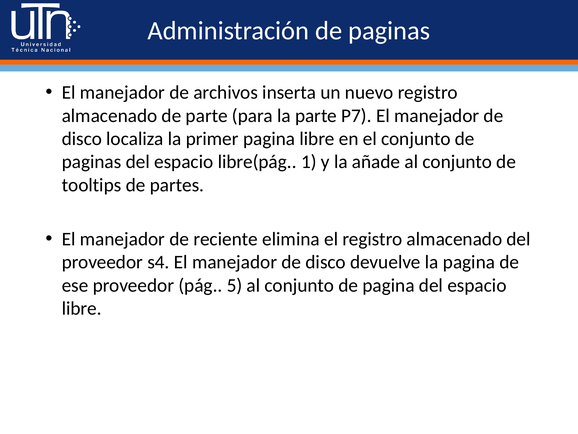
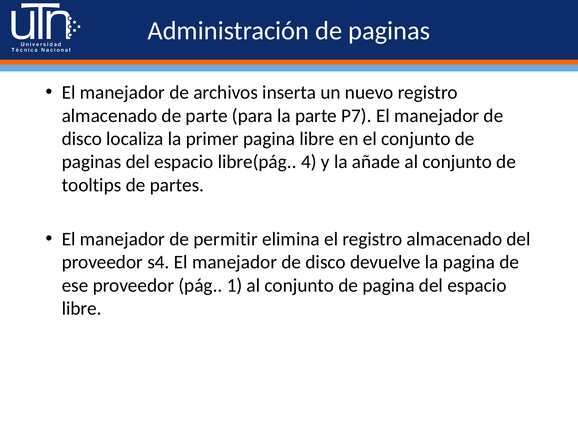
1: 1 -> 4 (309, 162)
reciente: reciente -> permitir (226, 239)
5: 5 -> 1 (235, 285)
